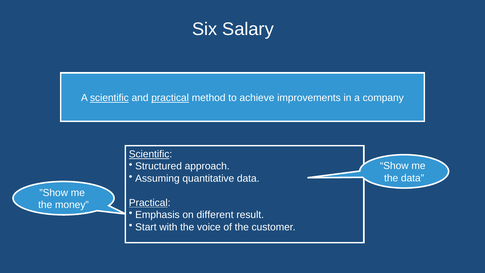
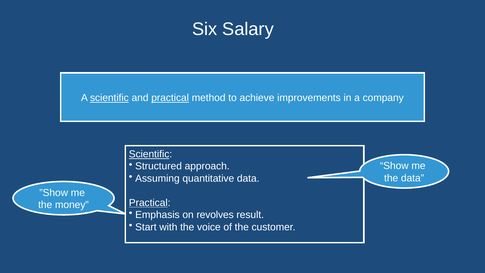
different: different -> revolves (215, 215)
